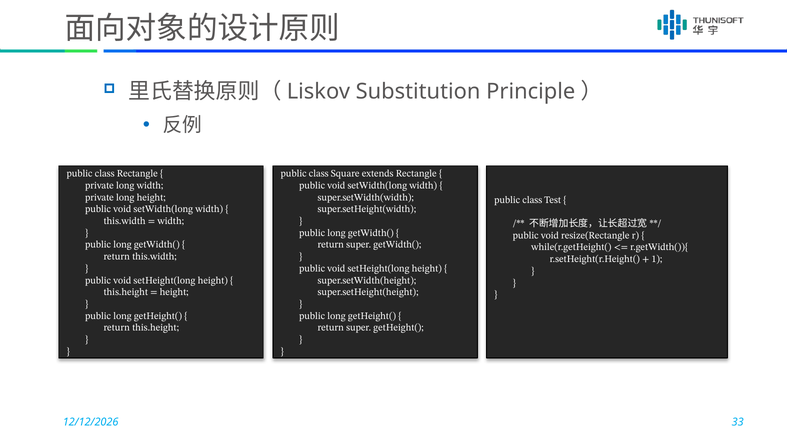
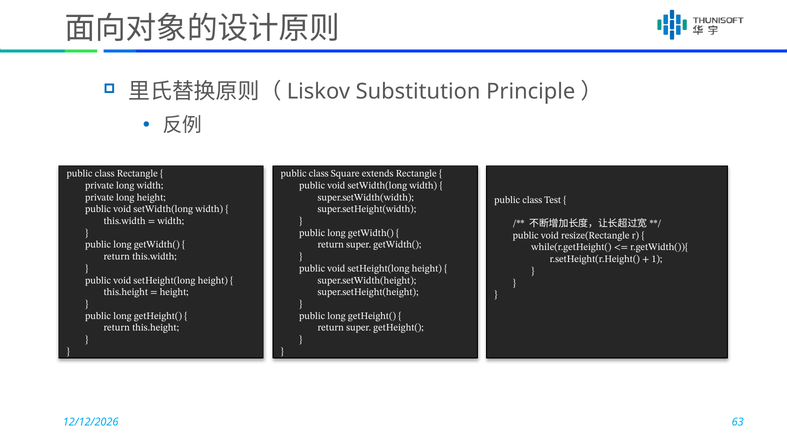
33: 33 -> 63 (738, 422)
